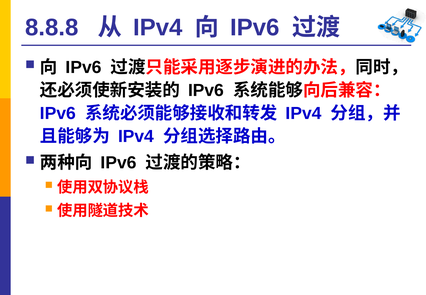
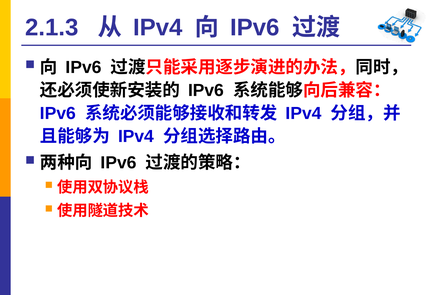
8.8.8: 8.8.8 -> 2.1.3 (52, 27)
